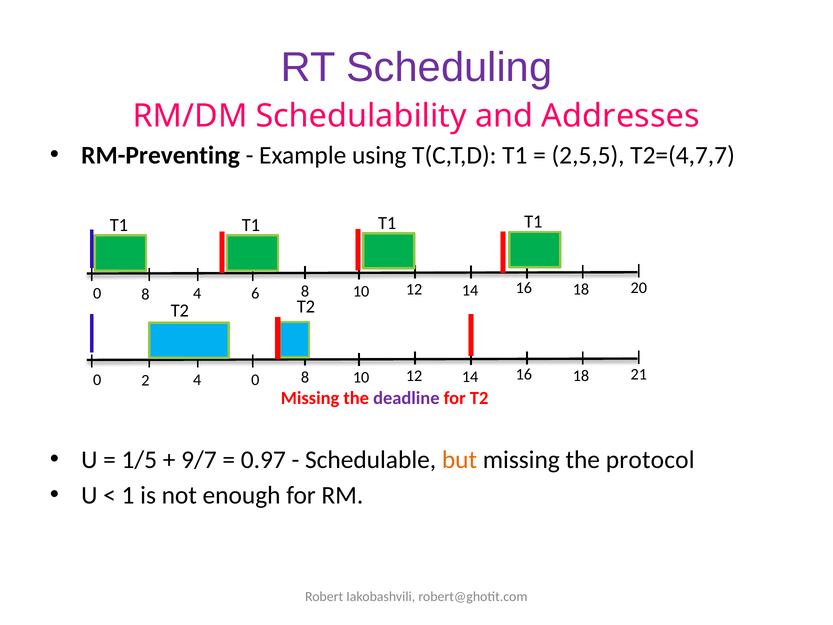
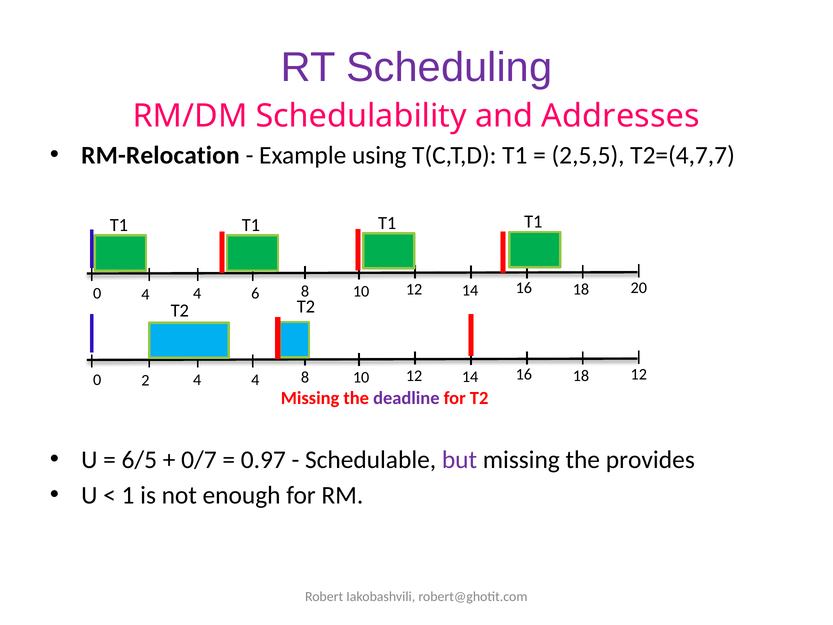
RM-Preventing: RM-Preventing -> RM-Relocation (160, 155)
8: 8 -> 4 (145, 294)
16 21: 21 -> 12 (639, 374)
2 4 0: 0 -> 4 (255, 380)
1/5: 1/5 -> 6/5 (139, 460)
9/7: 9/7 -> 0/7 (199, 460)
but colour: orange -> purple (459, 460)
protocol: protocol -> provides (650, 460)
